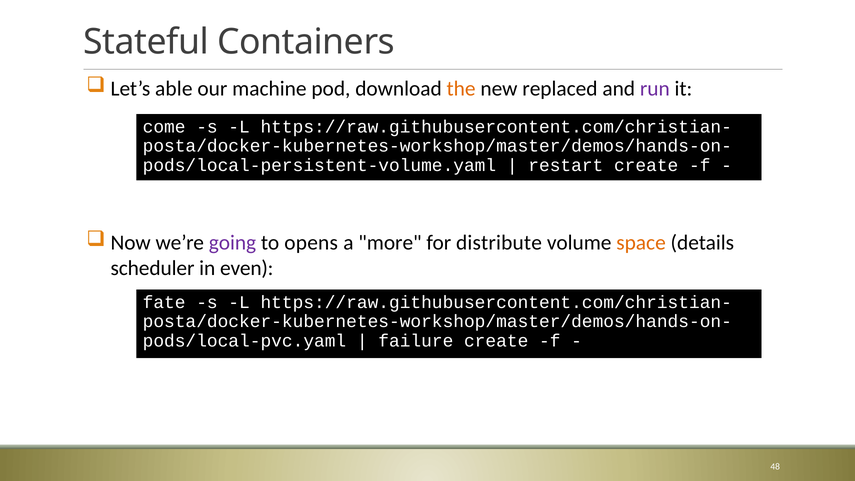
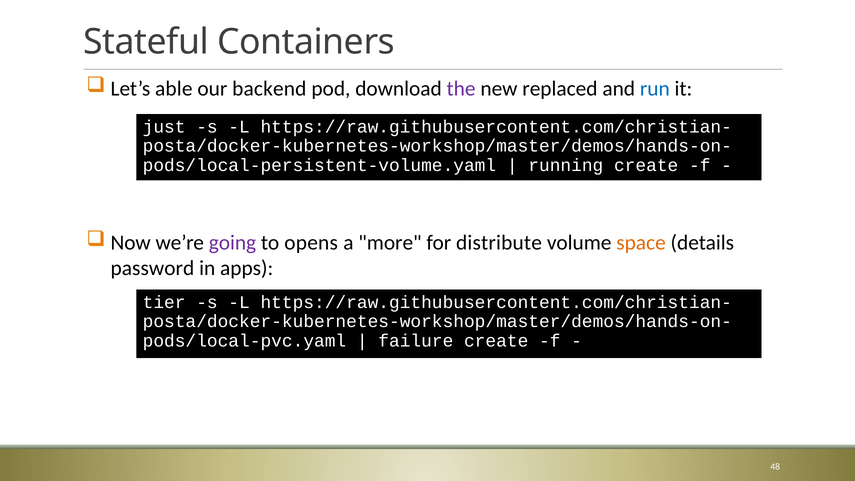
machine: machine -> backend (269, 89)
the colour: orange -> purple (461, 89)
run colour: purple -> blue (655, 89)
come: come -> just (164, 127)
restart: restart -> running (566, 165)
scheduler: scheduler -> password (152, 268)
even: even -> apps (247, 268)
fate: fate -> tier (164, 302)
